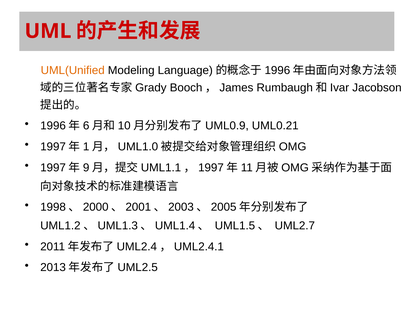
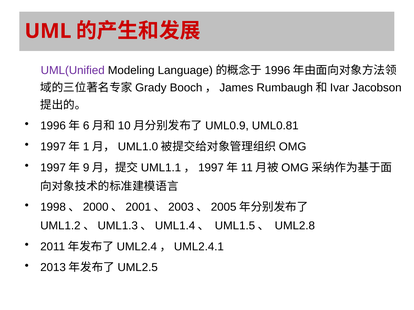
UML(Unified colour: orange -> purple (73, 71)
UML0.21: UML0.21 -> UML0.81 (275, 126)
UML2.7: UML2.7 -> UML2.8 (295, 226)
